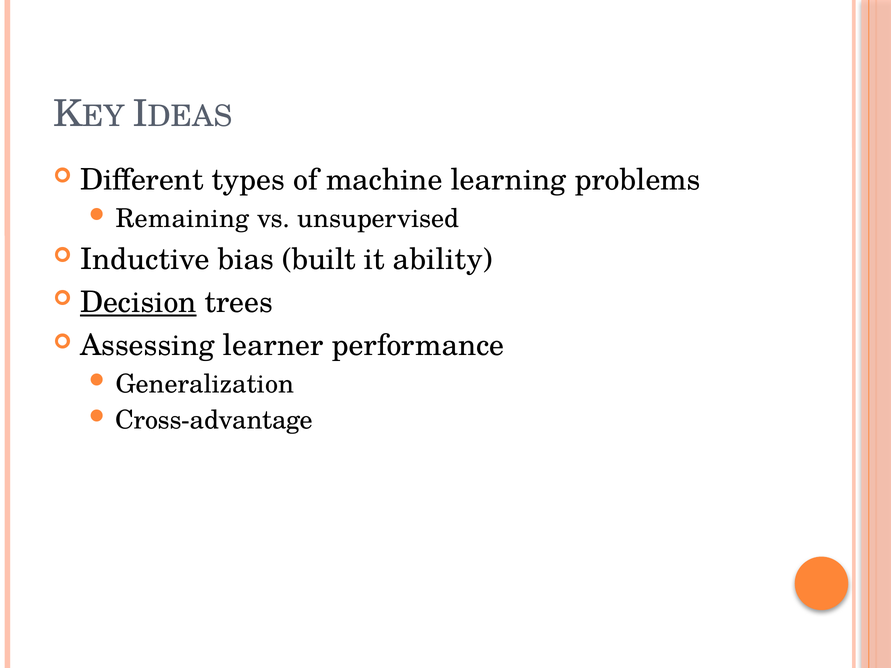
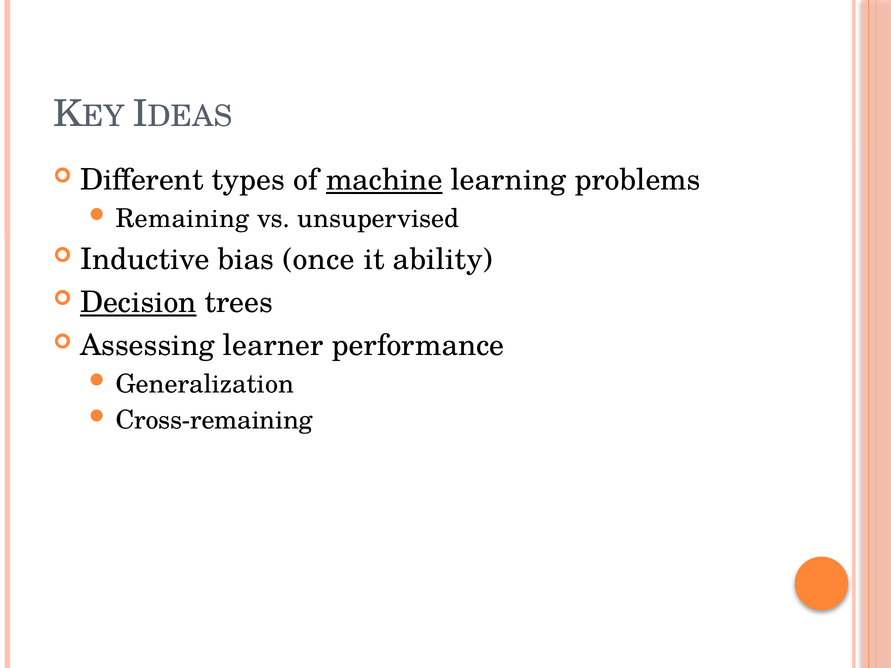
machine underline: none -> present (384, 180)
built: built -> once (319, 260)
Cross-advantage: Cross-advantage -> Cross-remaining (214, 421)
